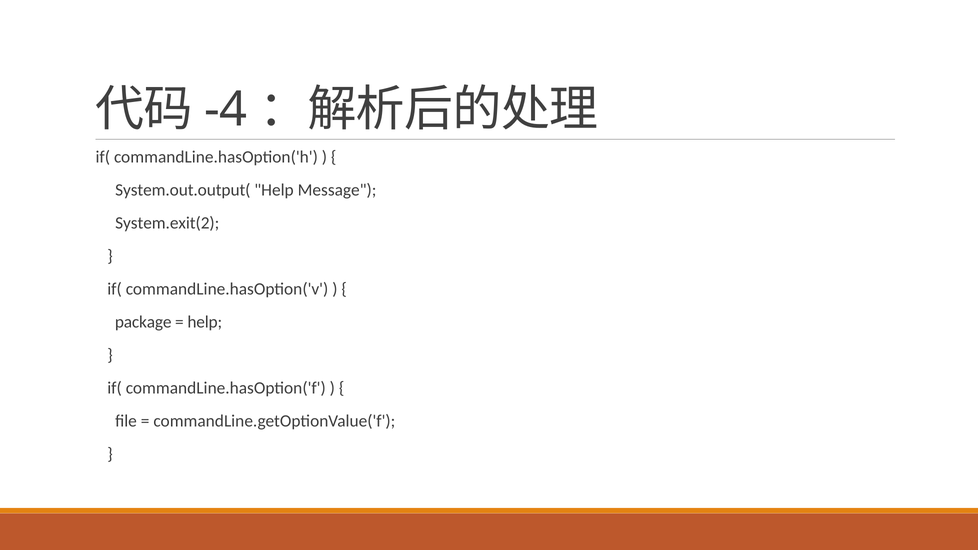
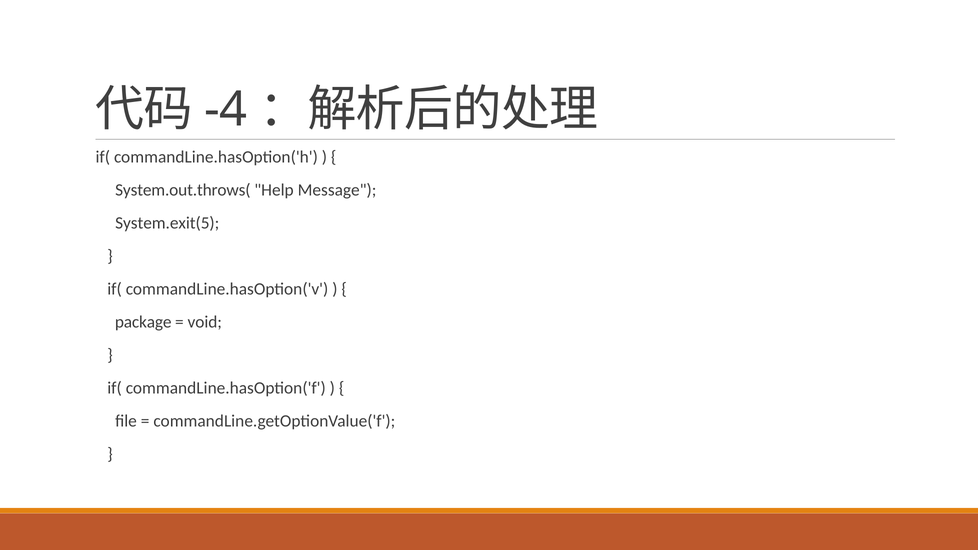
System.out.output(: System.out.output( -> System.out.throws( (183, 190)
System.exit(2: System.exit(2 -> System.exit(5 (167, 223)
help: help -> void (205, 322)
